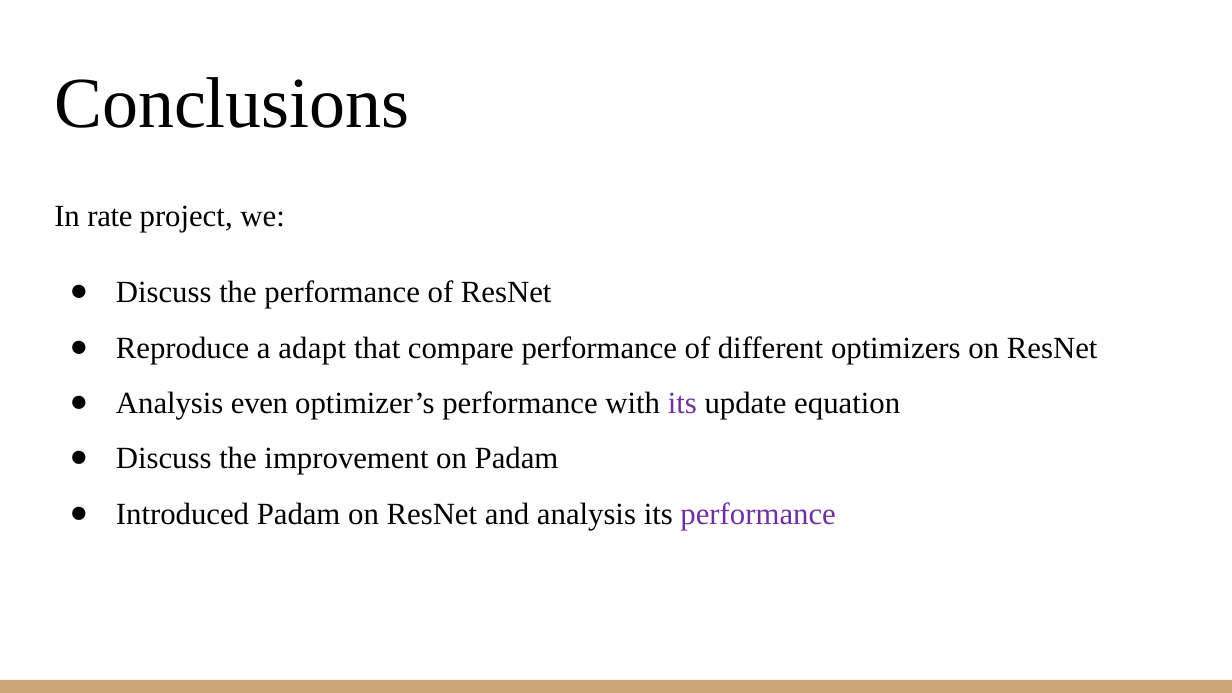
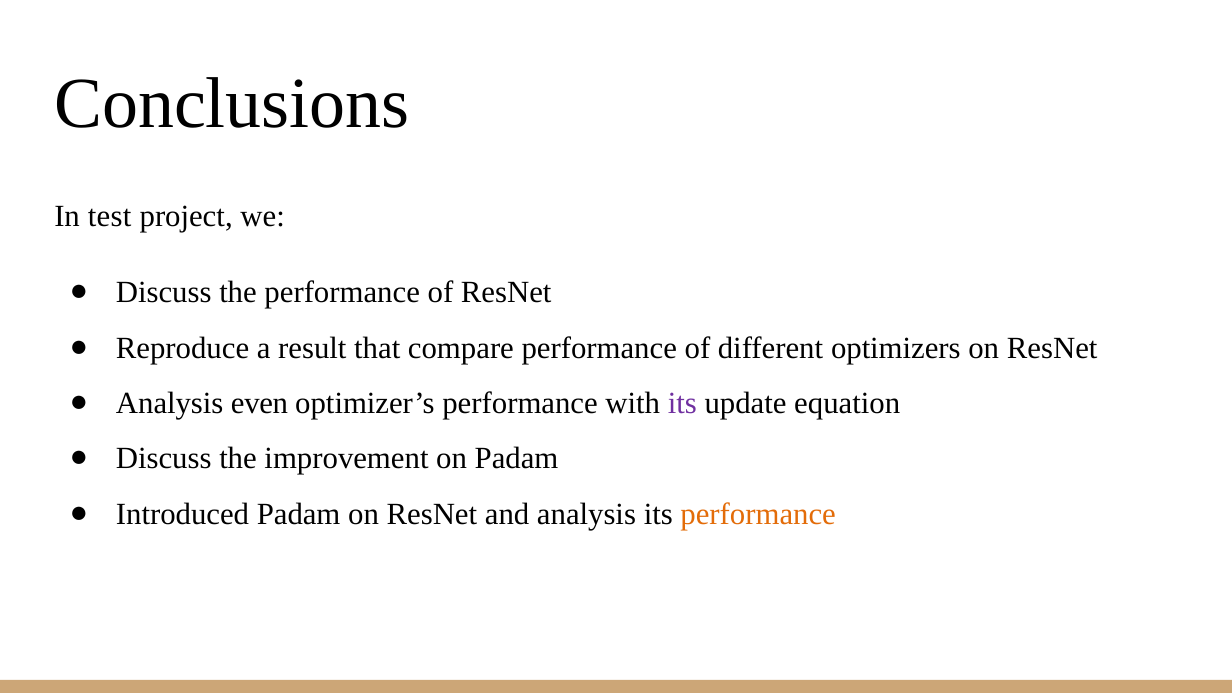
rate: rate -> test (110, 216)
adapt: adapt -> result (312, 348)
performance colour: purple -> orange (758, 514)
